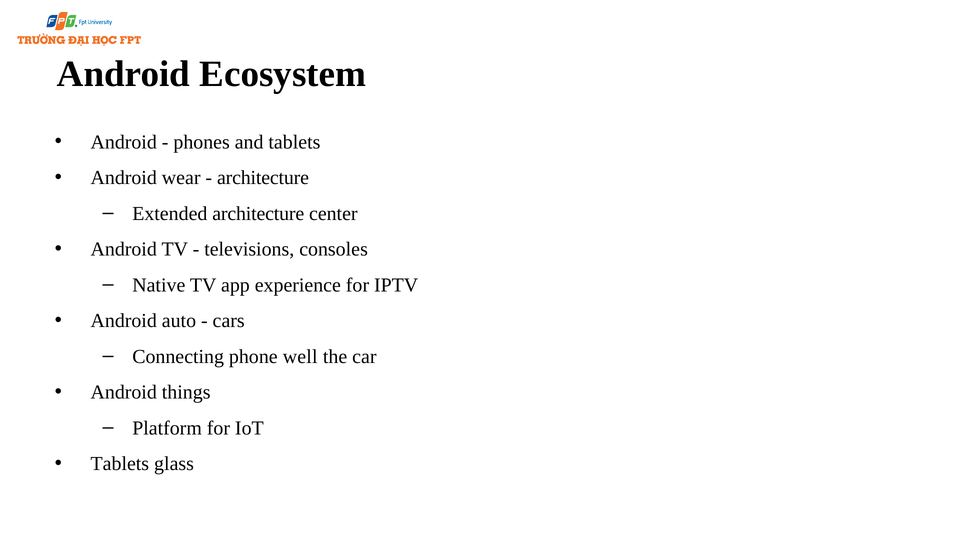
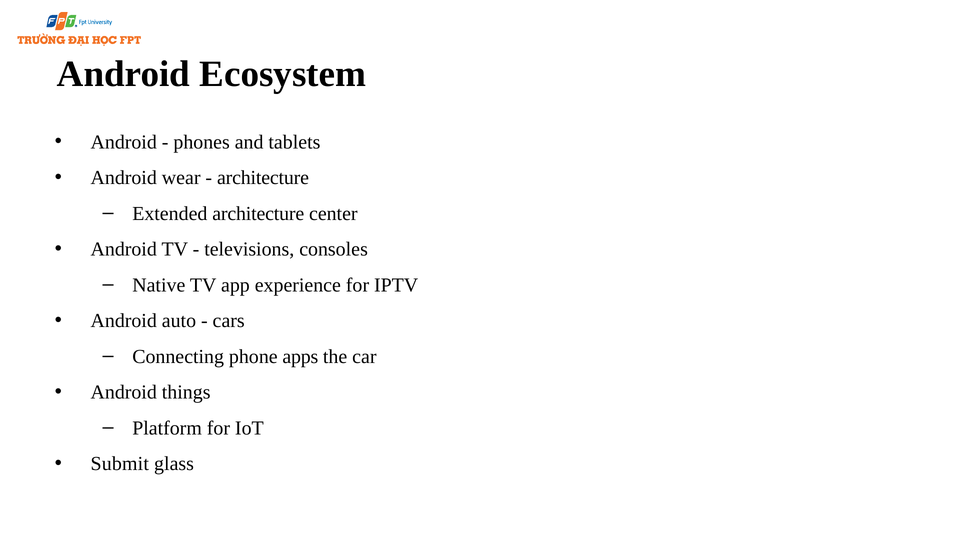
well: well -> apps (300, 357)
Tablets: Tablets -> Submit (120, 464)
